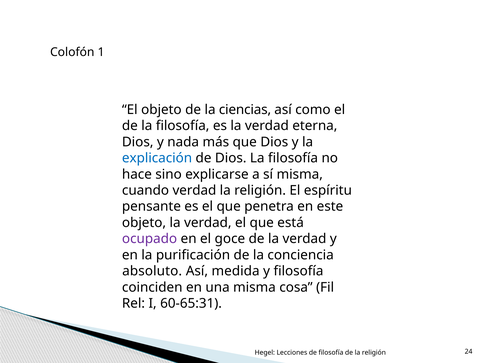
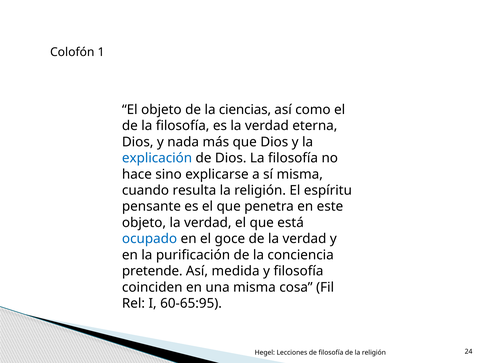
cuando verdad: verdad -> resulta (194, 190)
ocupado colour: purple -> blue (150, 239)
absoluto: absoluto -> pretende (152, 271)
60-65:31: 60-65:31 -> 60-65:95 (191, 303)
